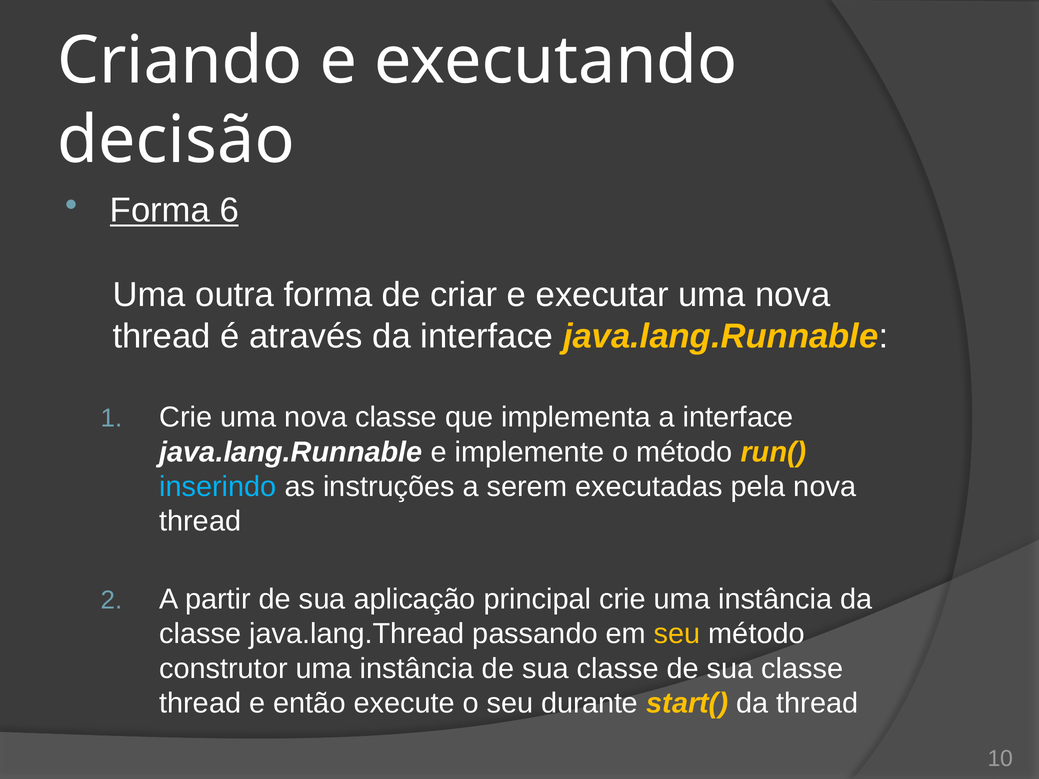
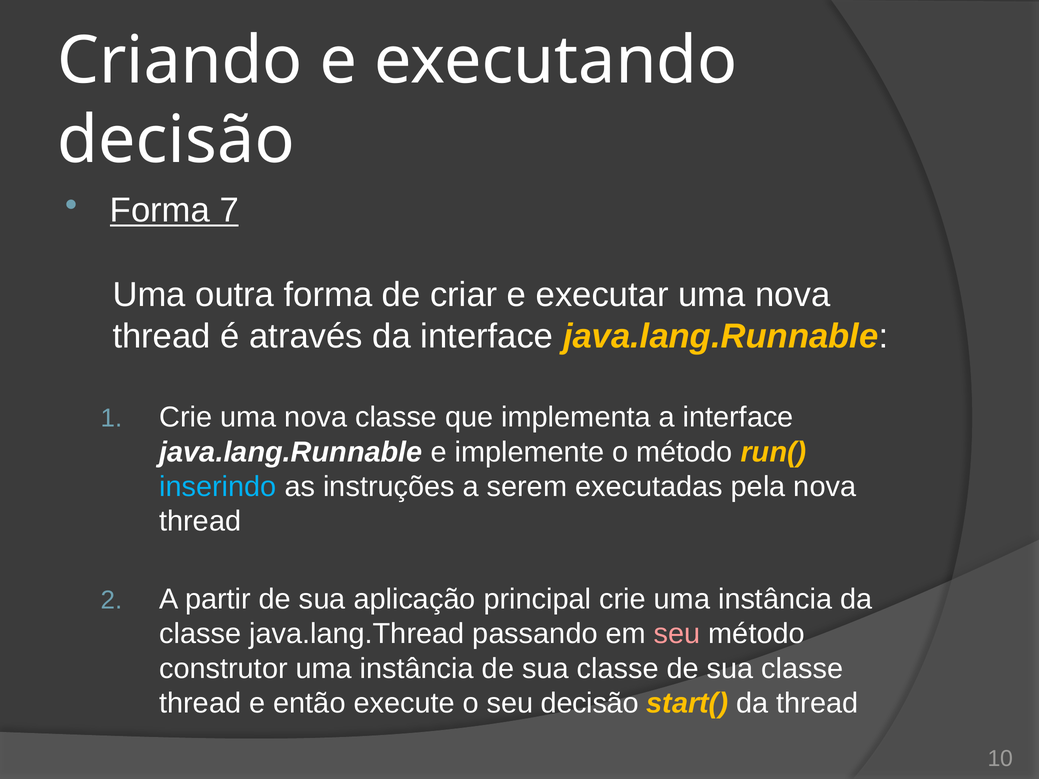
6: 6 -> 7 (229, 210)
seu colour: yellow -> pink (677, 634)
seu durante: durante -> decisão (590, 703)
